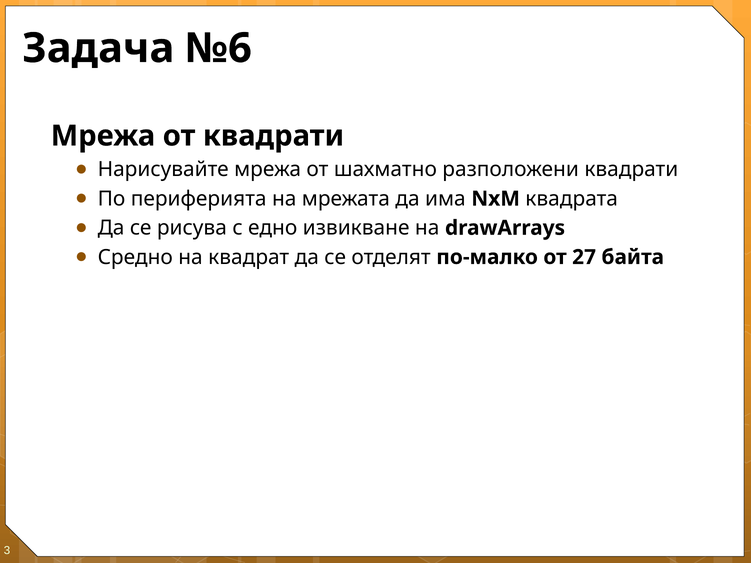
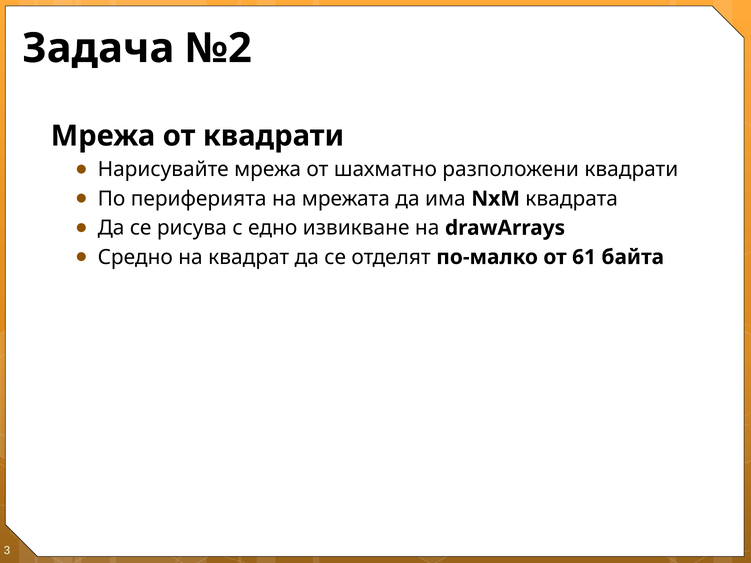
№6: №6 -> №2 (218, 48)
27: 27 -> 61 (584, 257)
